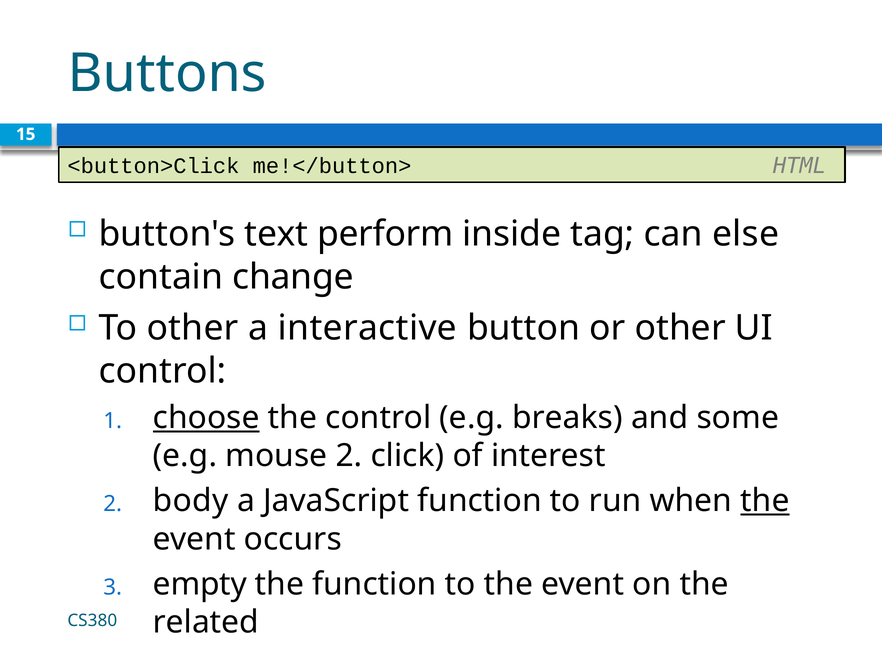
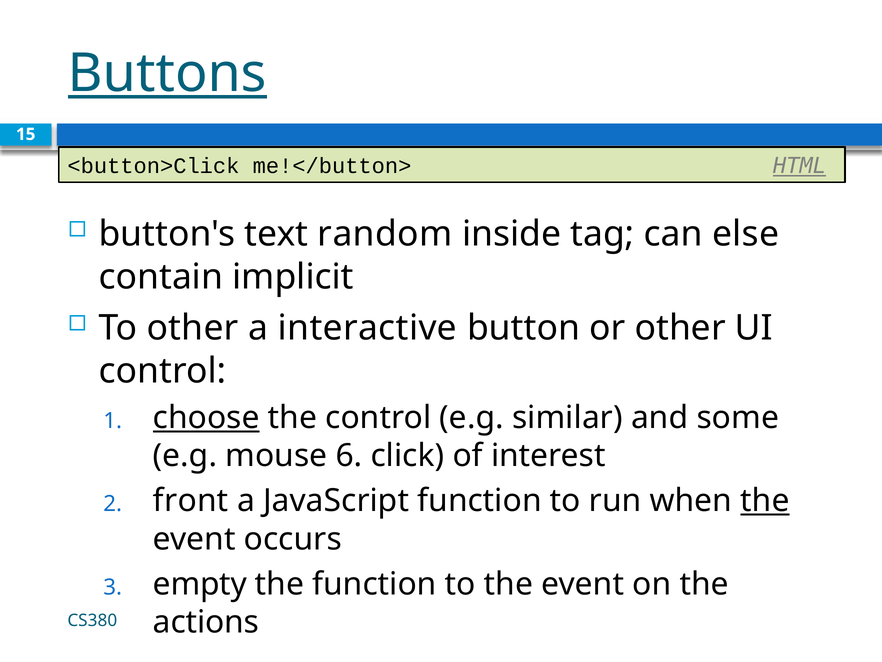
Buttons underline: none -> present (167, 74)
HTML underline: none -> present (800, 166)
perform: perform -> random (385, 234)
change: change -> implicit (293, 277)
breaks: breaks -> similar (567, 417)
mouse 2: 2 -> 6 (349, 456)
body: body -> front (191, 501)
related: related -> actions (206, 622)
